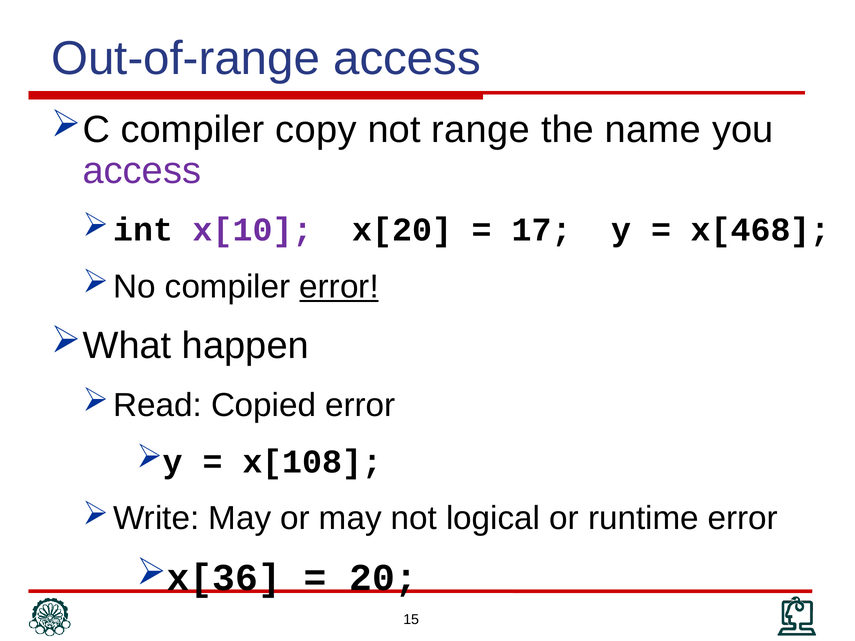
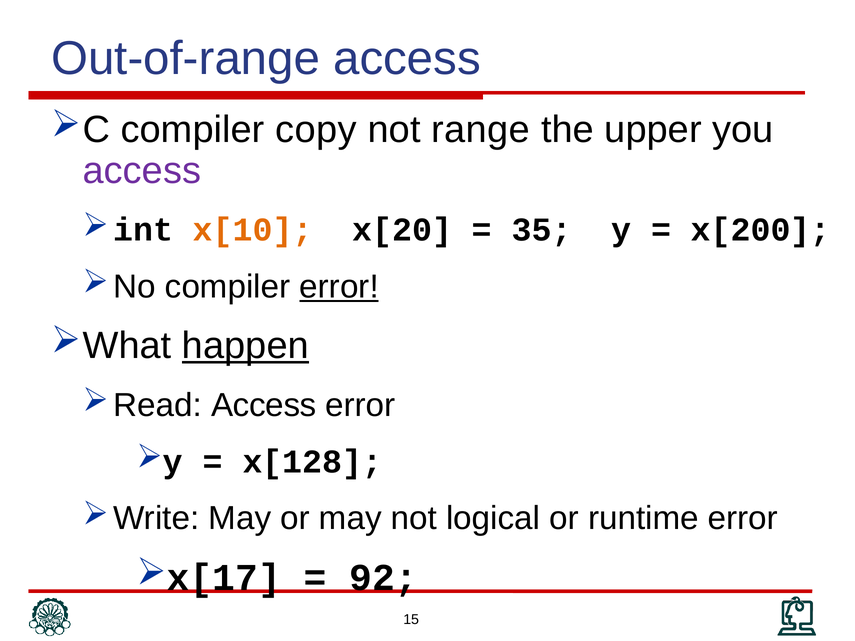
name: name -> upper (653, 130)
x[10 colour: purple -> orange (253, 230)
17: 17 -> 35 (542, 230)
x[468: x[468 -> x[200 (761, 230)
happen underline: none -> present (245, 346)
Copied: Copied -> Access (264, 405)
x[108: x[108 -> x[128 (312, 462)
x[36: x[36 -> x[17 (224, 578)
20: 20 -> 92 (384, 578)
